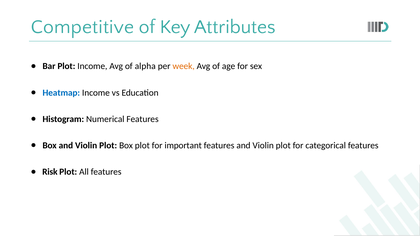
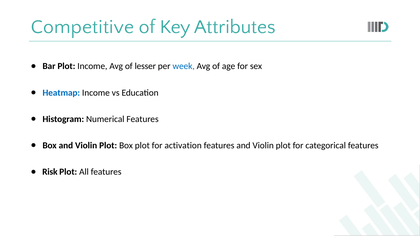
alpha: alpha -> lesser (145, 66)
week colour: orange -> blue (184, 66)
important: important -> activation (183, 146)
